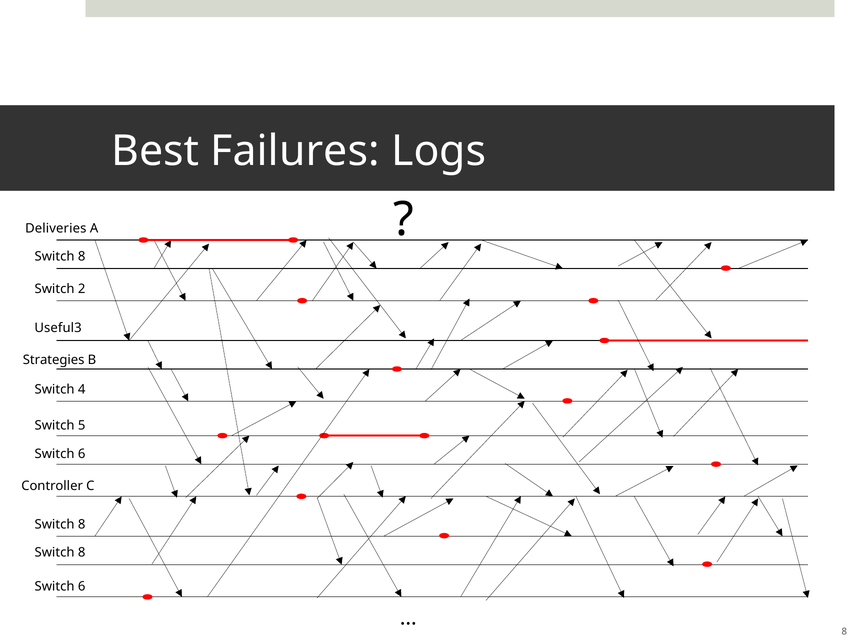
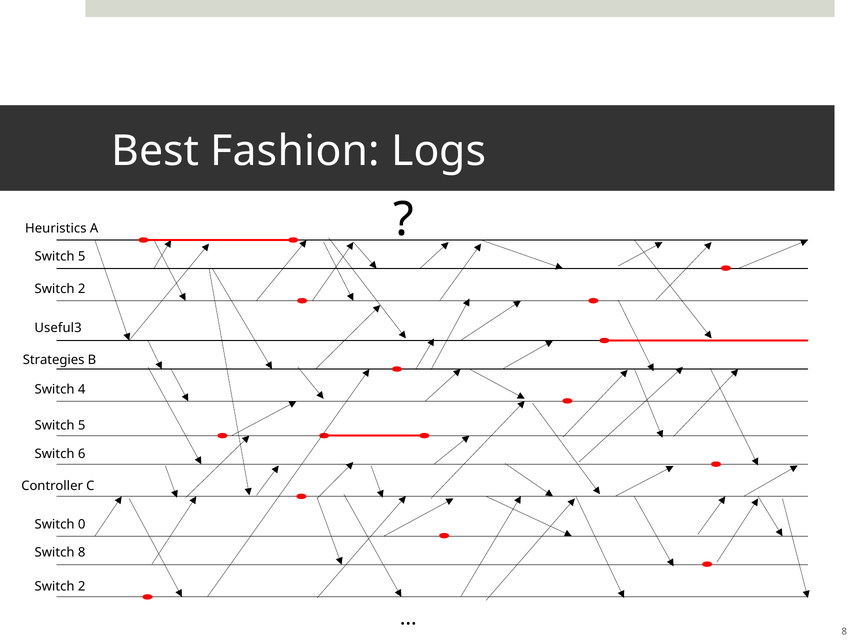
Failures: Failures -> Fashion (295, 151)
Deliveries: Deliveries -> Heuristics (56, 228)
8: 8 -> 5 (82, 257)
8: 8 -> 0 (82, 525)
6: 6 -> 2 (82, 586)
